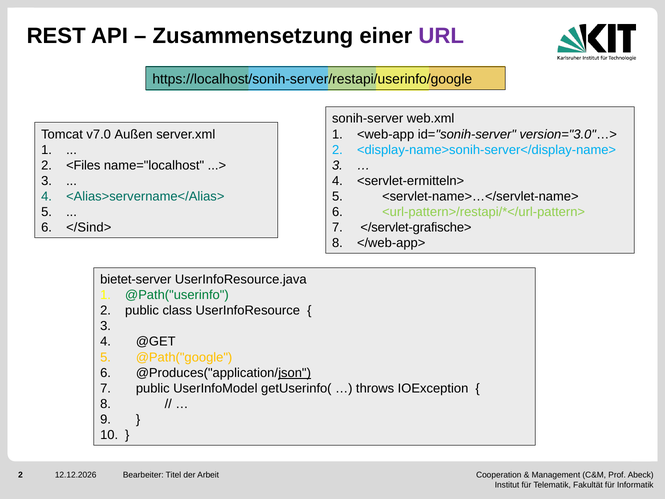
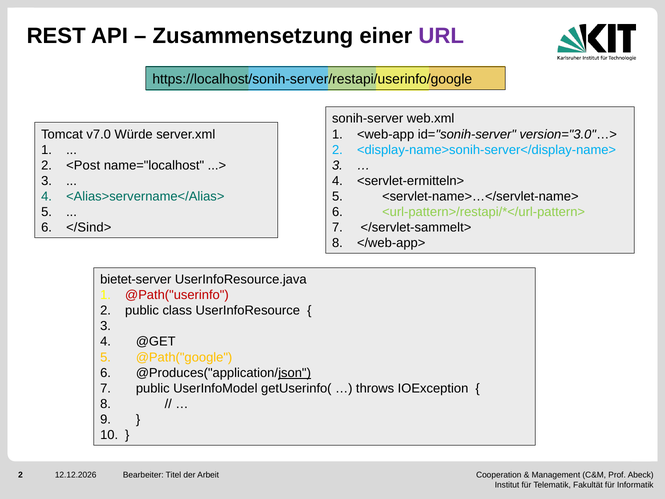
Außen: Außen -> Würde (134, 134)
<Files: <Files -> <Post (83, 165)
</servlet-grafische>: </servlet-grafische> -> </servlet-sammelt> (416, 227)
@Path("userinfo colour: green -> red (177, 295)
